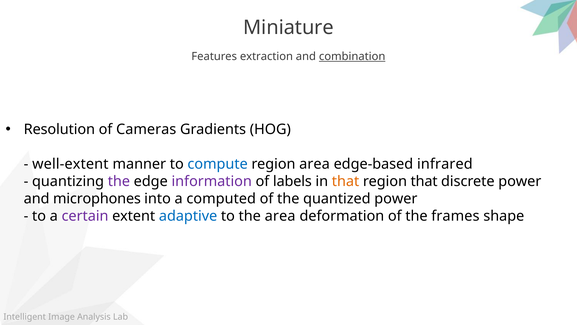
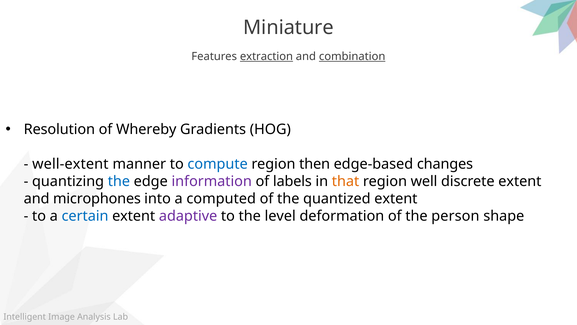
extraction underline: none -> present (266, 56)
Cameras: Cameras -> Whereby (146, 129)
region area: area -> then (315, 164)
infrared: infrared -> changes (445, 164)
the colour: purple -> blue (119, 181)
region that: that -> well (424, 181)
discrete power: power -> extent (520, 181)
quantized power: power -> extent (396, 199)
certain colour: purple -> blue (85, 216)
adaptive colour: blue -> purple (188, 216)
the area: area -> level (280, 216)
frames: frames -> person (455, 216)
